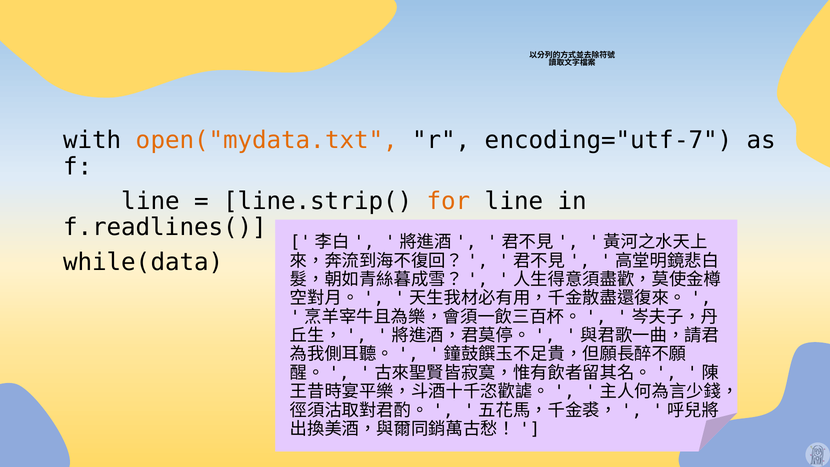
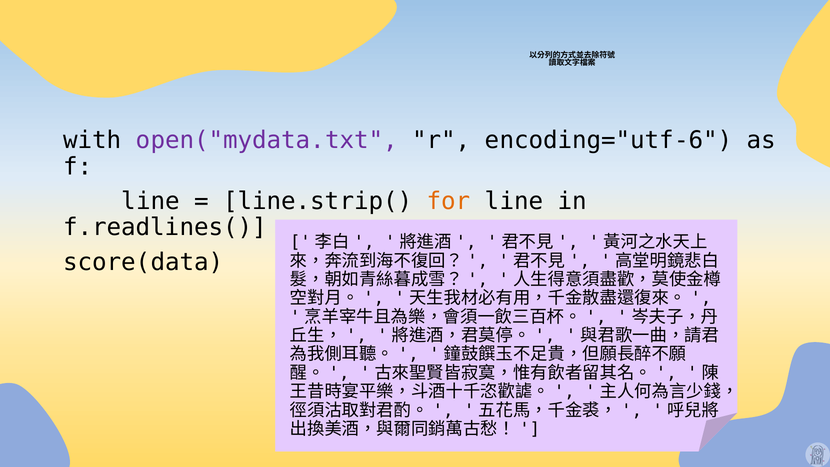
open("mydata.txt colour: orange -> purple (267, 140)
encoding="utf-7: encoding="utf-7 -> encoding="utf-6 (609, 140)
while(data: while(data -> score(data (143, 262)
